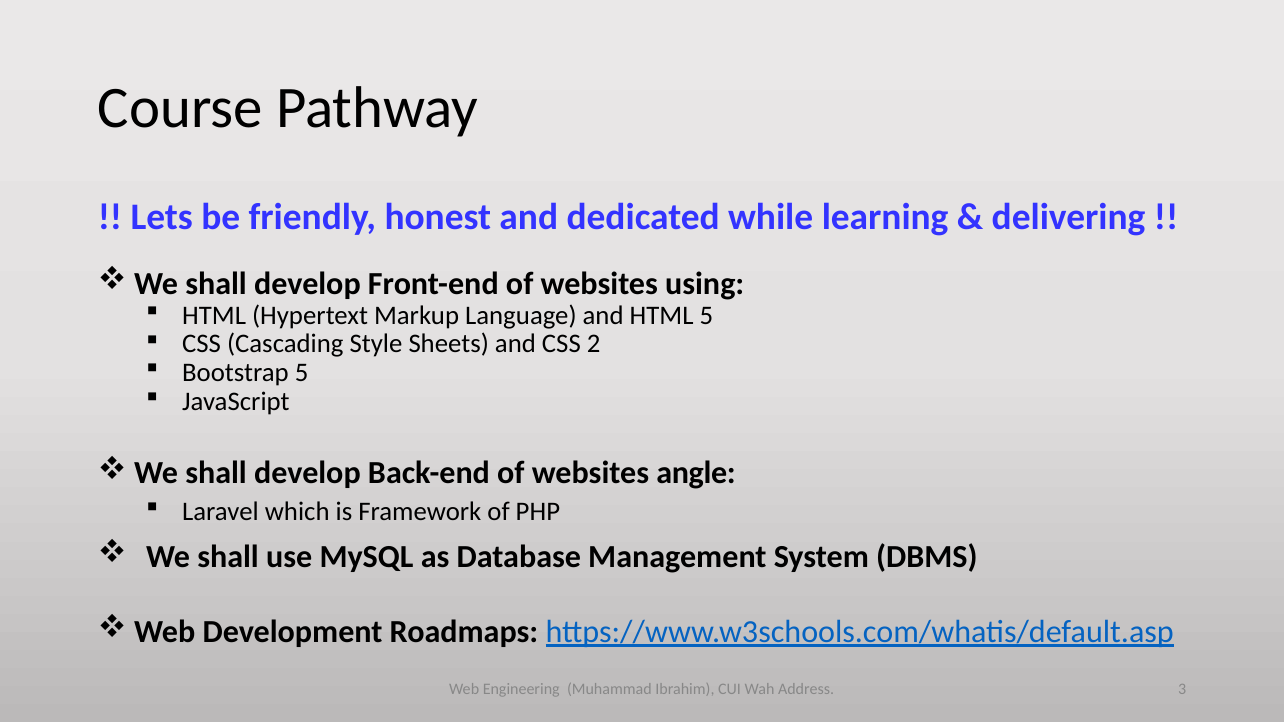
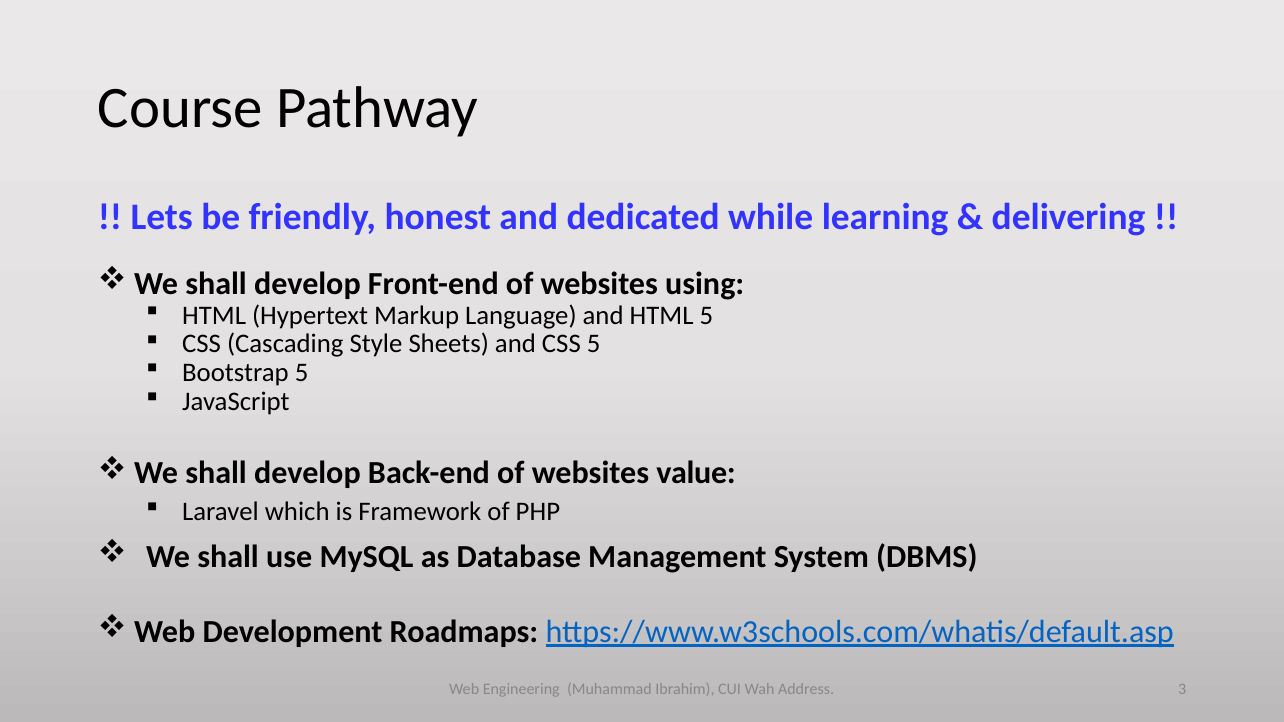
CSS 2: 2 -> 5 (594, 344)
angle: angle -> value (696, 474)
